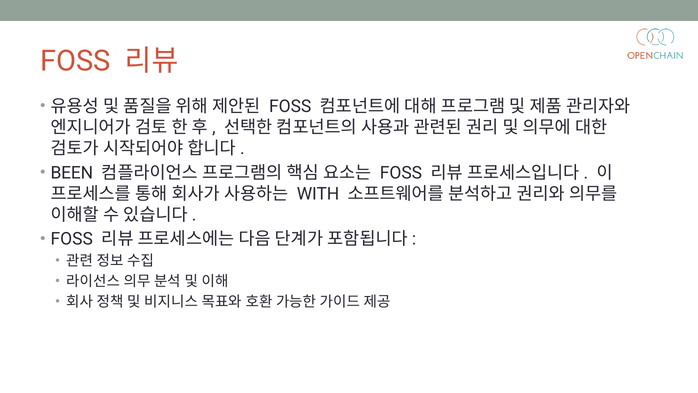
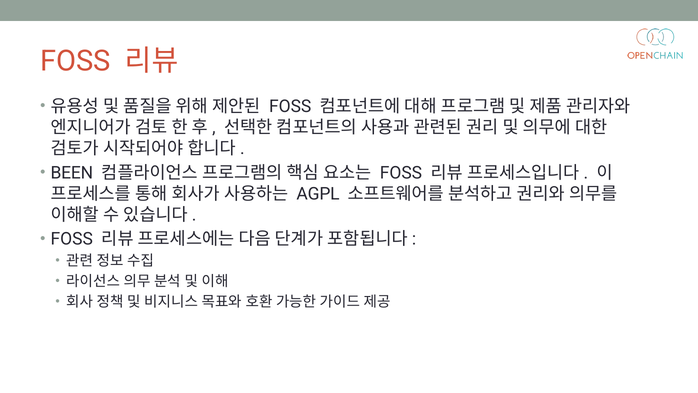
WITH: WITH -> AGPL (318, 194)
